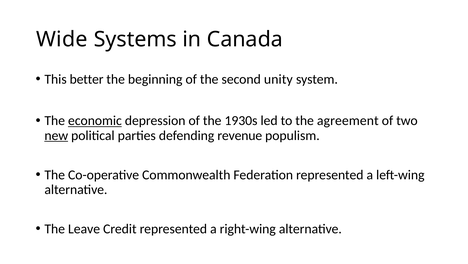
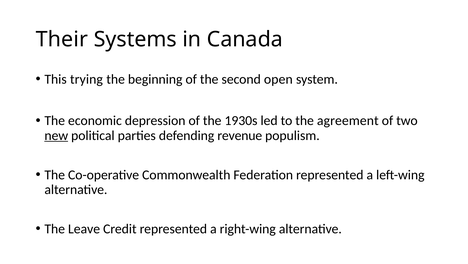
Wide: Wide -> Their (62, 39)
better: better -> trying (86, 79)
unity: unity -> open (278, 79)
economic underline: present -> none (95, 120)
